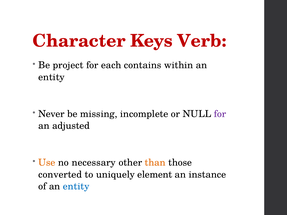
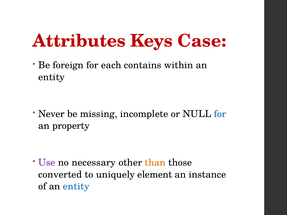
Character: Character -> Attributes (79, 41)
Verb: Verb -> Case (202, 41)
project: project -> foreign (68, 65)
for colour: purple -> blue (220, 114)
adjusted: adjusted -> property (71, 126)
Use colour: orange -> purple (47, 163)
